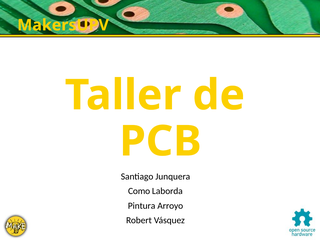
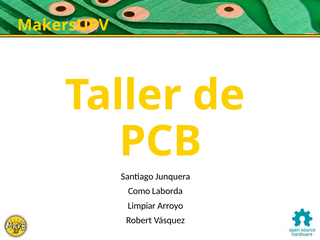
Pintura: Pintura -> Limpiar (142, 206)
